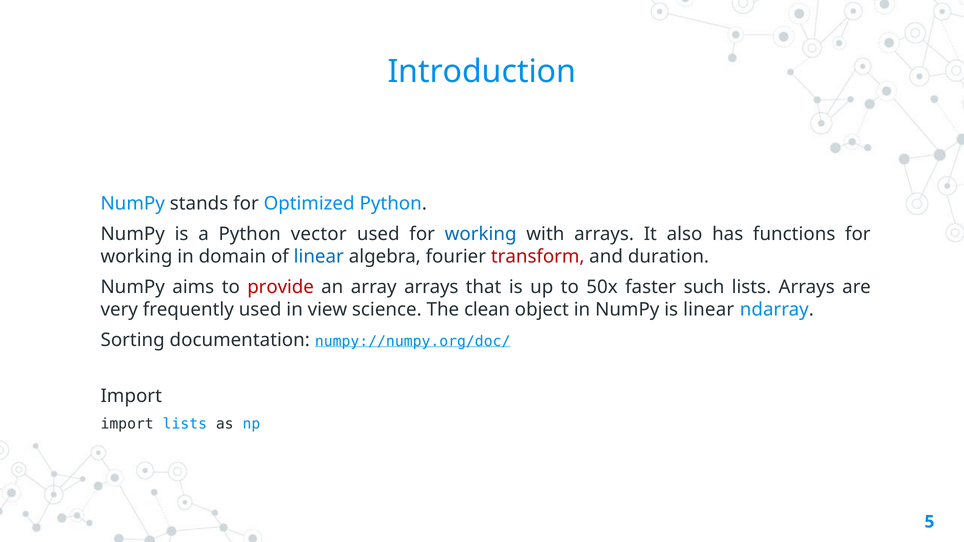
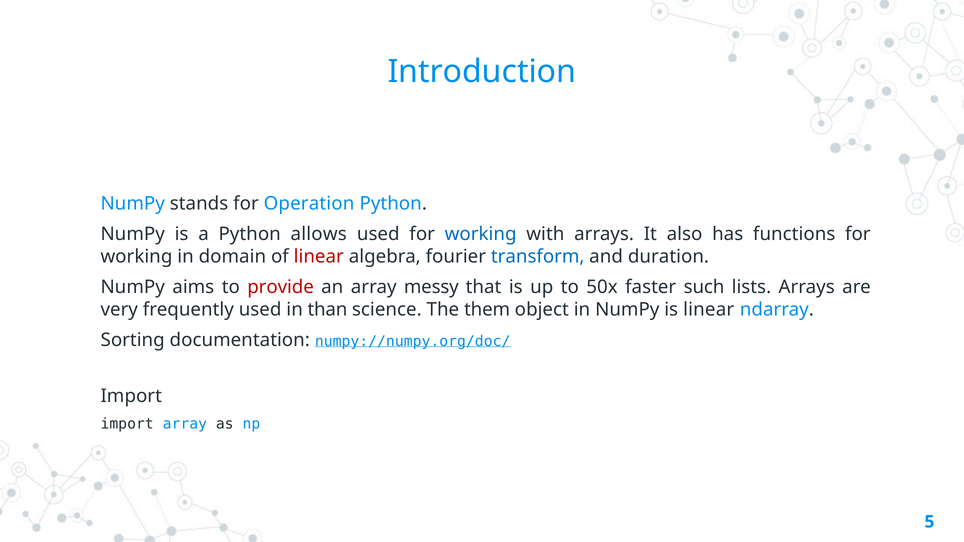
Optimized: Optimized -> Operation (309, 204)
vector: vector -> allows (319, 234)
linear colour: blue -> red (319, 257)
transform colour: red -> blue (538, 257)
array arrays: arrays -> messy (431, 287)
view: view -> than (327, 310)
clean: clean -> them (487, 310)
import lists: lists -> array (185, 424)
